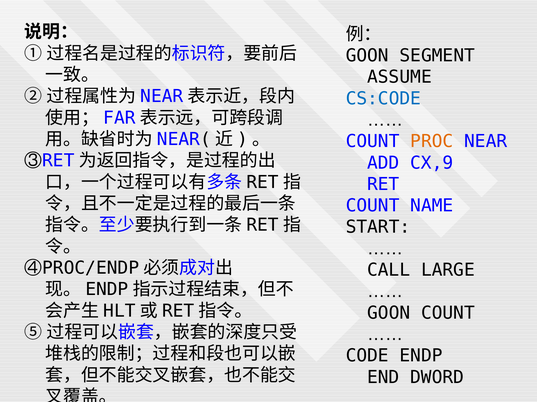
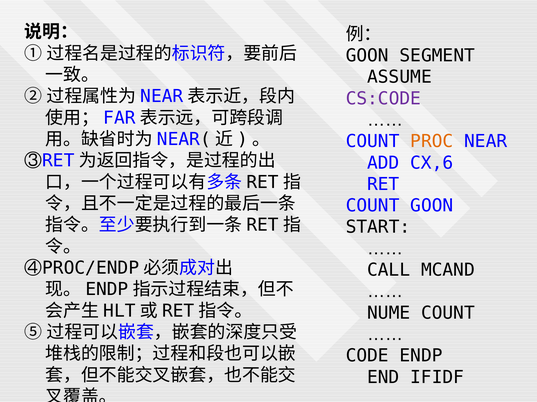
CS:CODE colour: blue -> purple (383, 99)
CX,9: CX,9 -> CX,6 (432, 163)
COUNT NAME: NAME -> GOON (432, 206)
LARGE: LARGE -> MCAND (448, 270)
GOON: GOON -> NUME (389, 313)
DWORD: DWORD -> IFIDF (437, 378)
